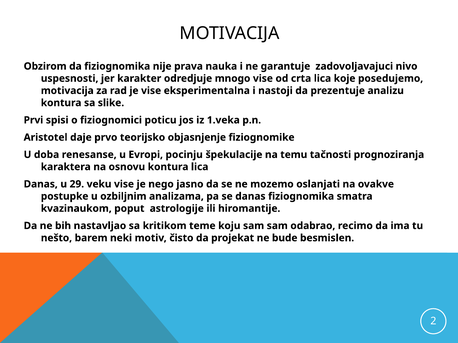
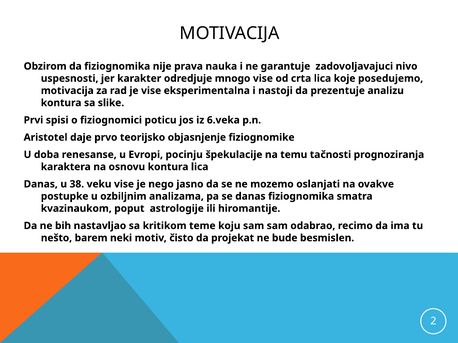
1.veka: 1.veka -> 6.veka (223, 120)
29: 29 -> 38 (77, 184)
